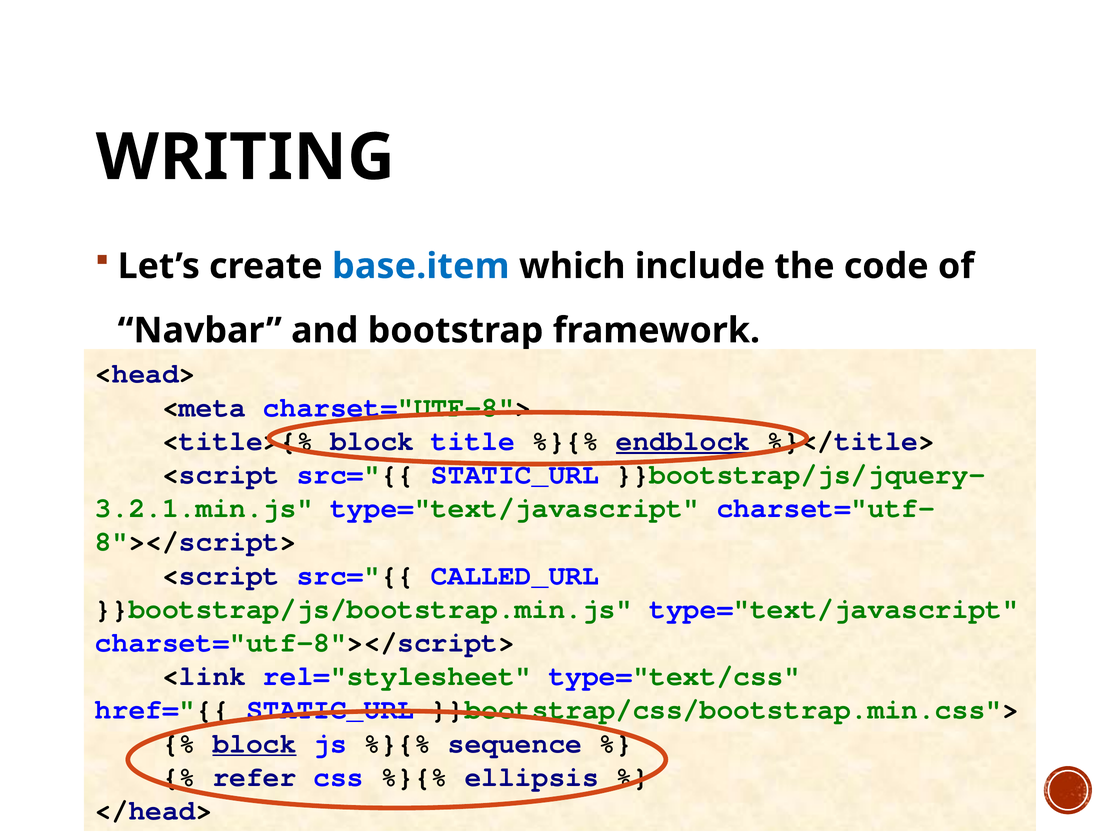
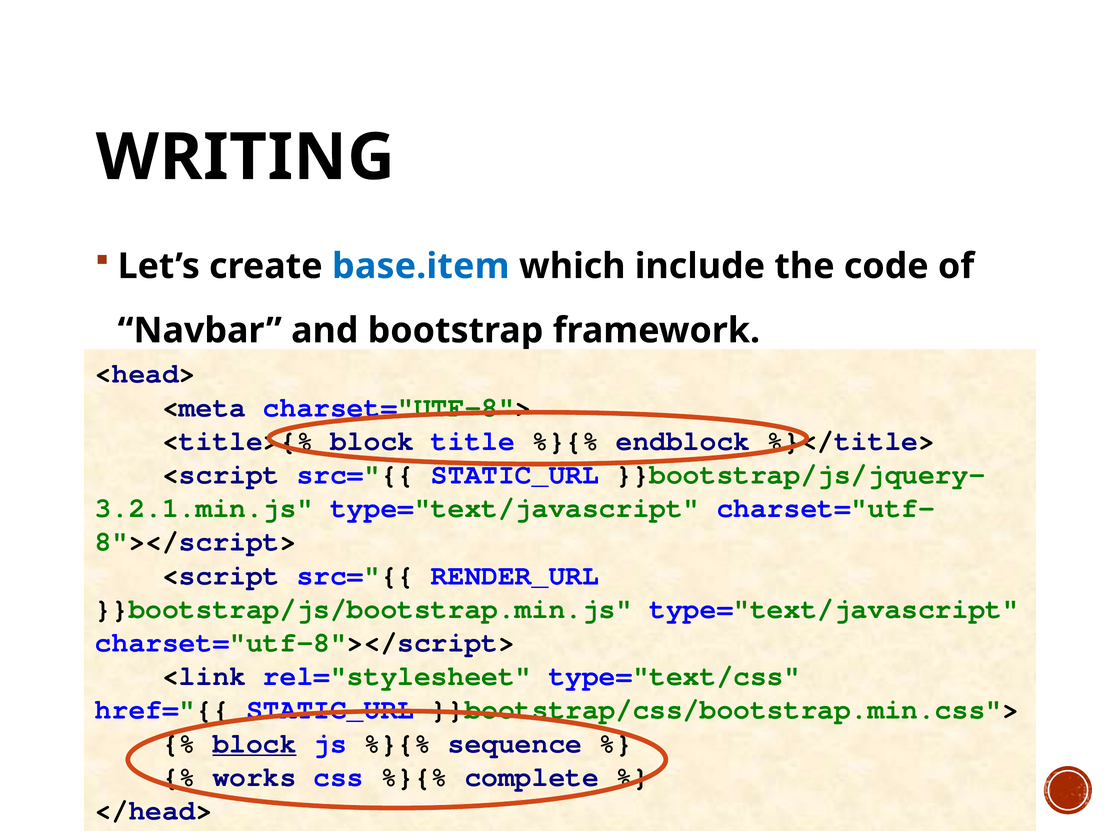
endblock underline: present -> none (683, 441)
CALLED_URL: CALLED_URL -> RENDER_URL (515, 575)
refer: refer -> works (255, 777)
ellipsis: ellipsis -> complete (532, 777)
